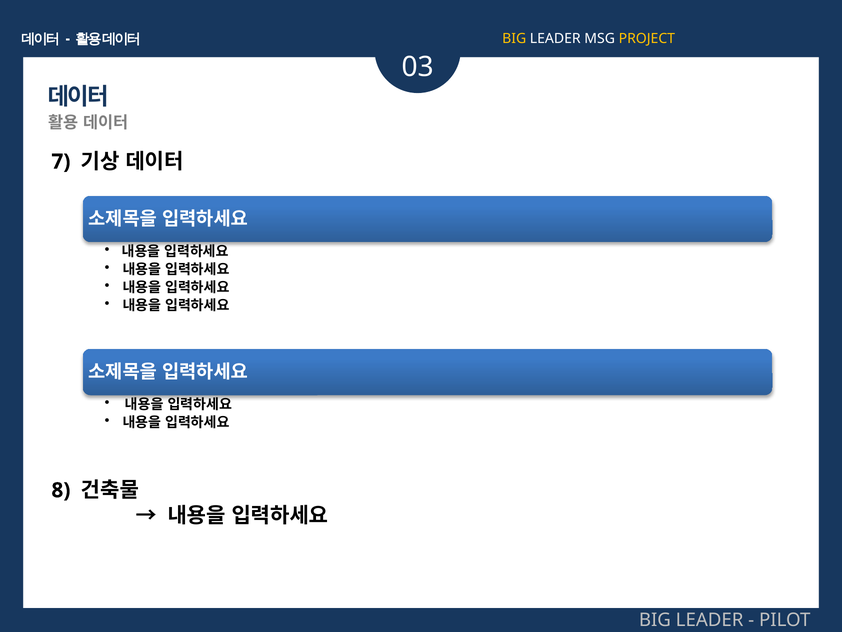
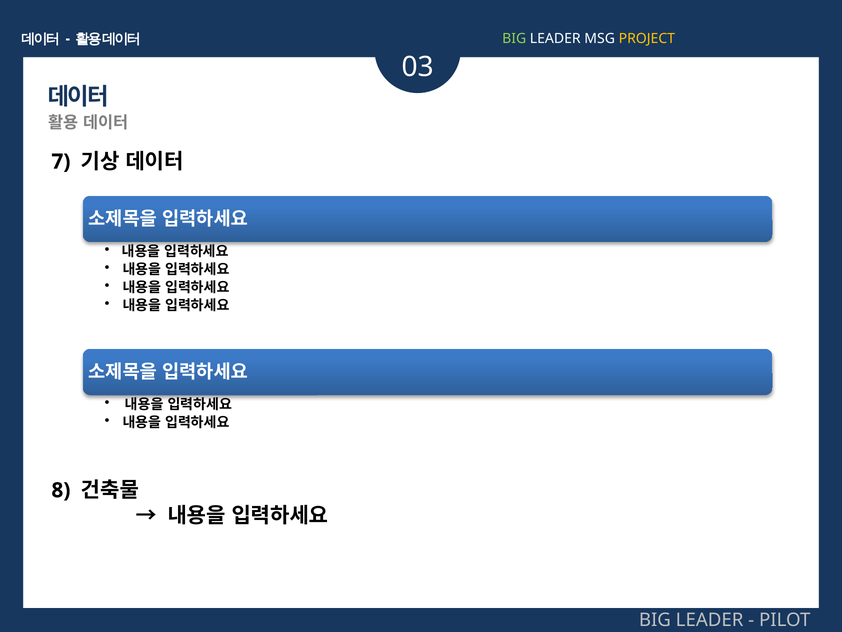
BIG colour: yellow -> light green (514, 39)
